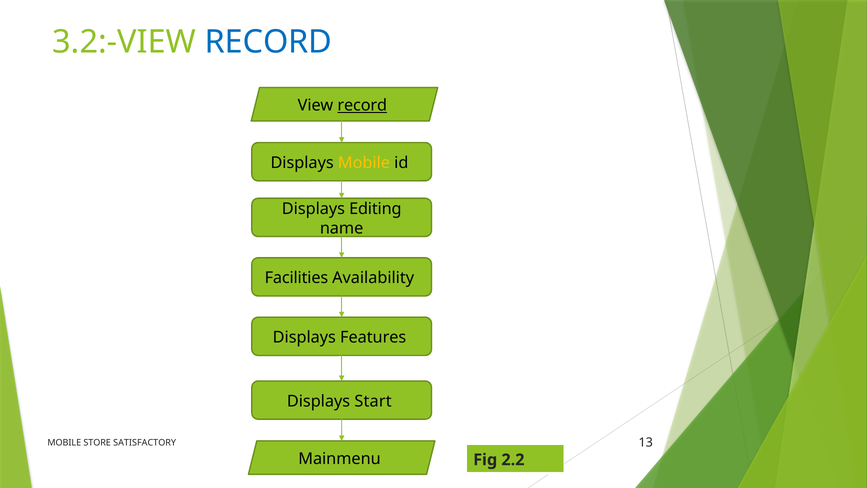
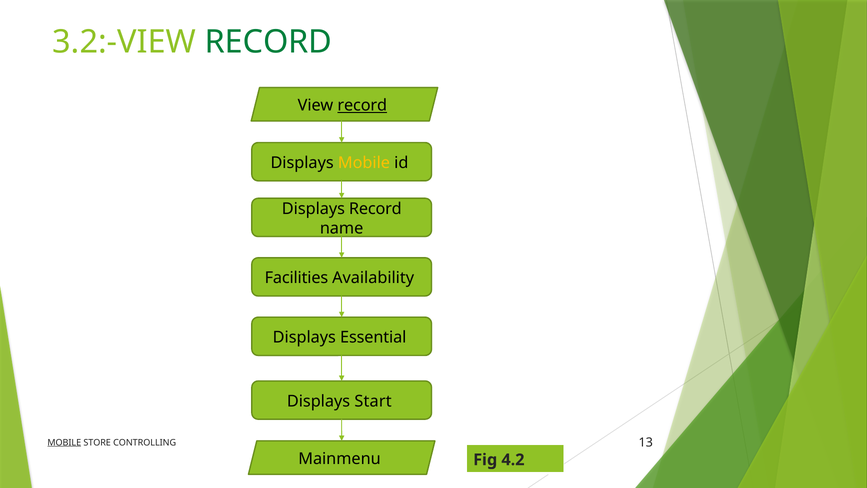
RECORD colour: blue -> green (268, 42)
Displays Editing: Editing -> Record (375, 209)
Features: Features -> Essential (373, 337)
MOBILE underline: none -> present (64, 442)
SATISFACTORY: SATISFACTORY -> CONTROLLING (145, 442)
2.2: 2.2 -> 4.2 (513, 460)
